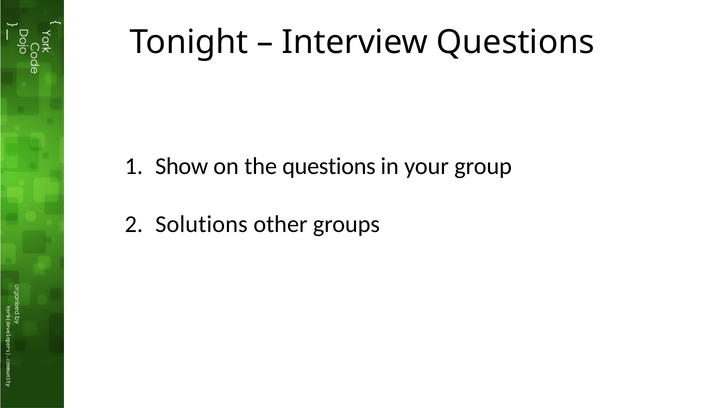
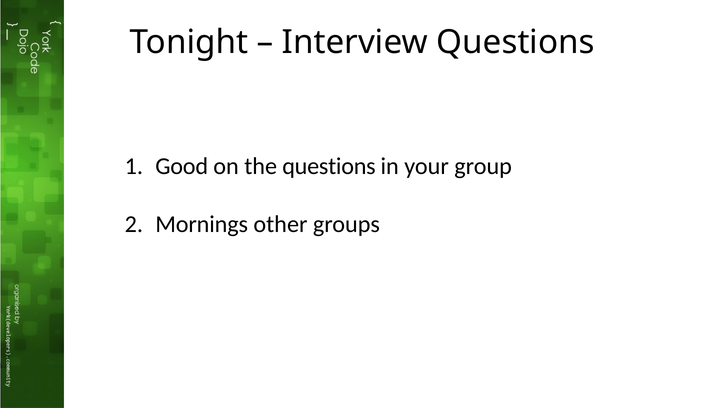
Show: Show -> Good (182, 166)
Solutions: Solutions -> Mornings (202, 224)
